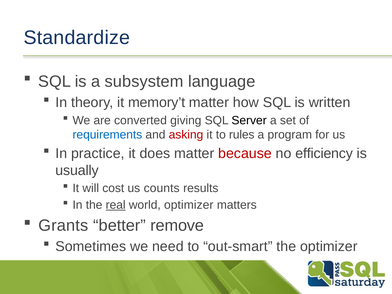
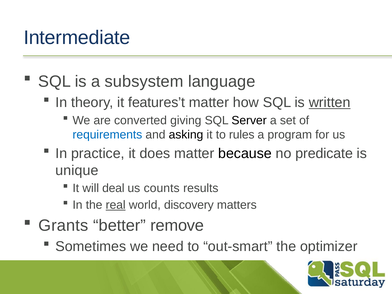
Standardize: Standardize -> Intermediate (77, 38)
memory’t: memory’t -> features’t (157, 102)
written underline: none -> present (330, 102)
asking colour: red -> black (186, 135)
because colour: red -> black (245, 153)
efficiency: efficiency -> predicate (324, 153)
usually: usually -> unique (77, 170)
cost: cost -> deal (113, 188)
world optimizer: optimizer -> discovery (189, 205)
